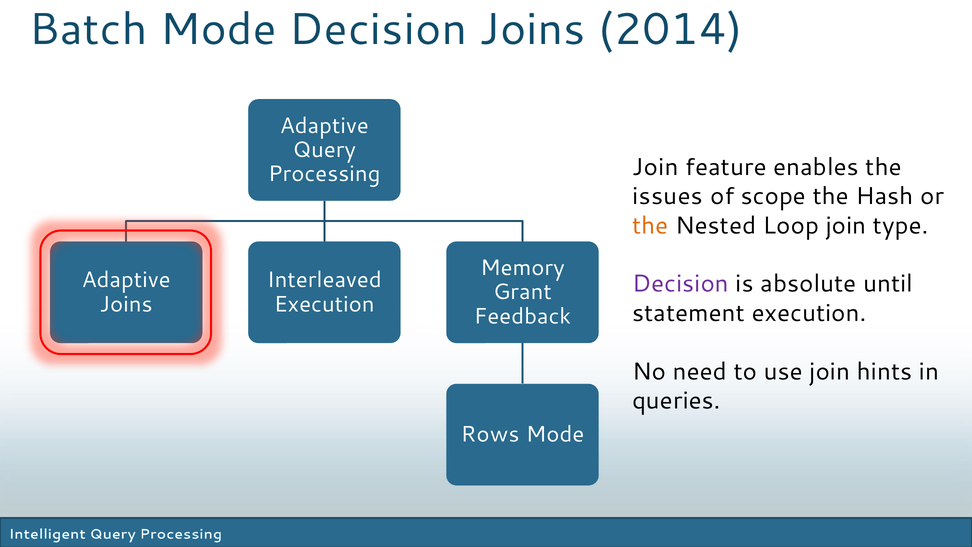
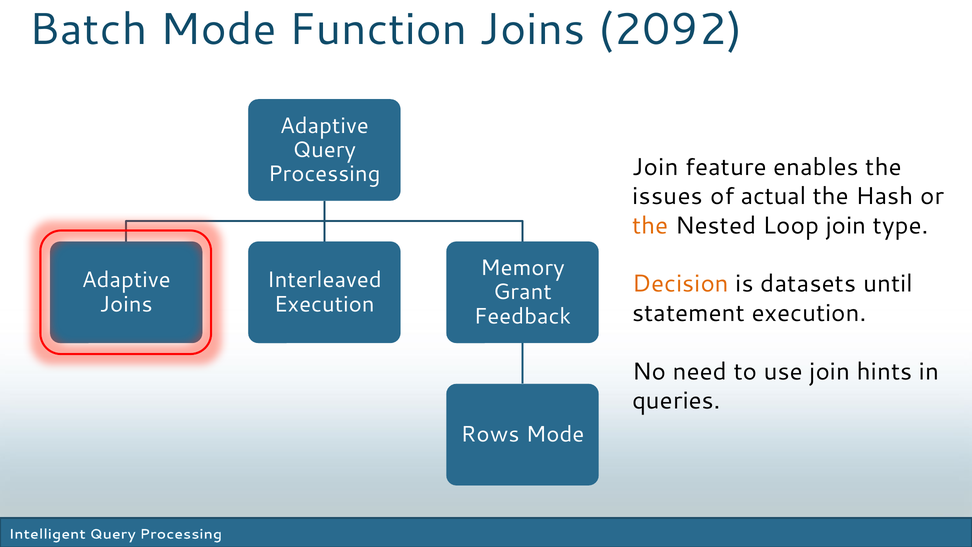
Mode Decision: Decision -> Function (378, 29)
2014: 2014 -> 2092 (670, 29)
scope: scope -> actual (774, 196)
Decision colour: purple -> orange (681, 284)
absolute: absolute -> datasets (808, 284)
